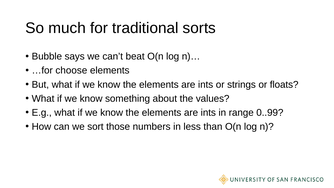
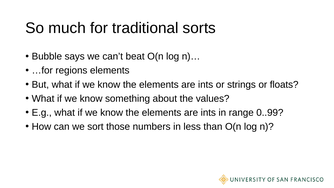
choose: choose -> regions (71, 70)
